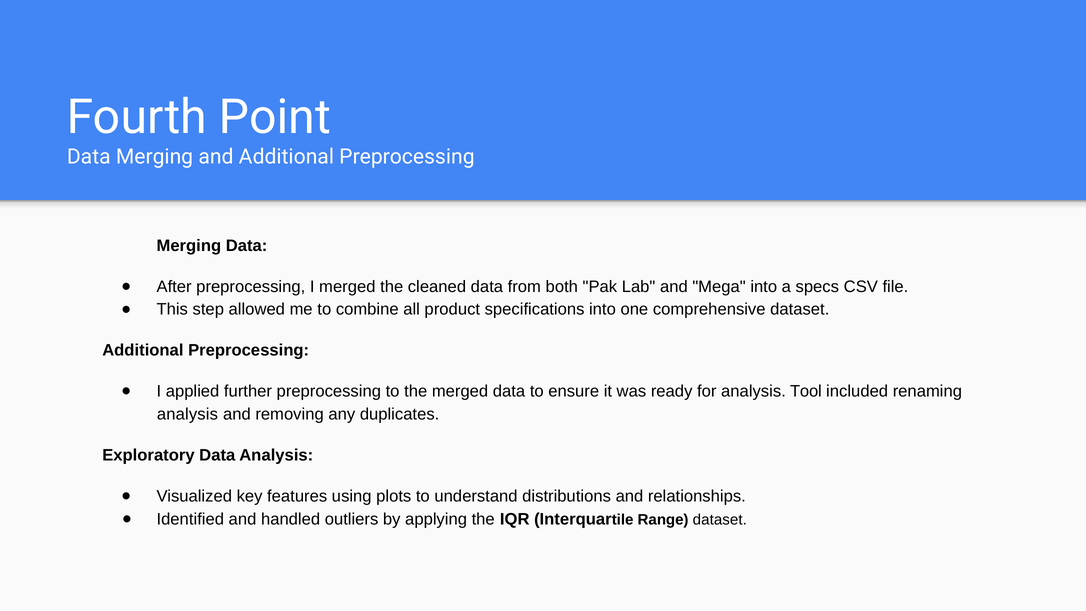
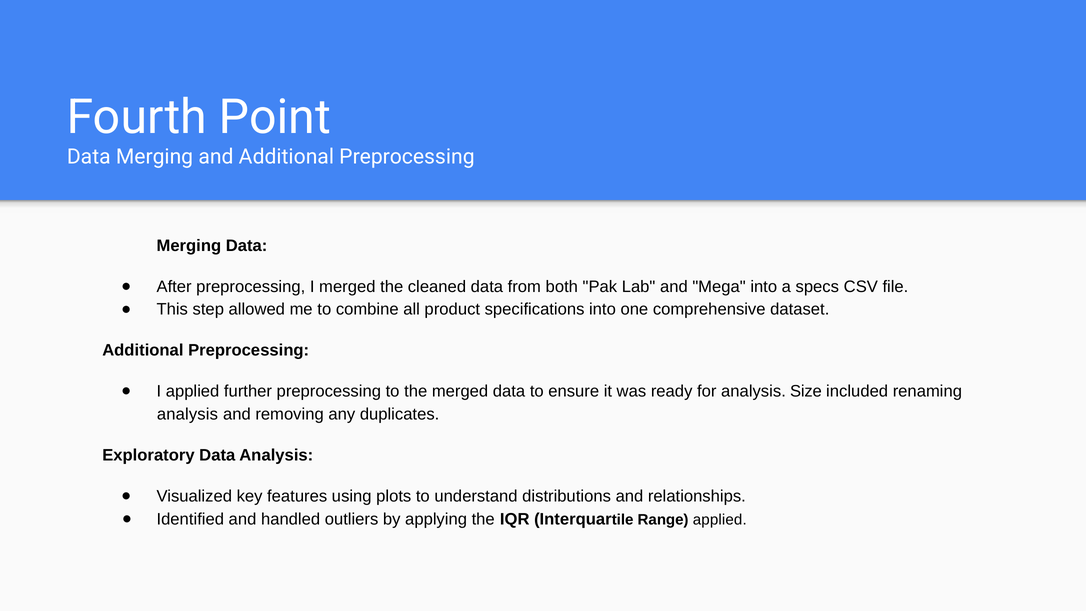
Tool: Tool -> Size (806, 391)
Range dataset: dataset -> applied (720, 520)
